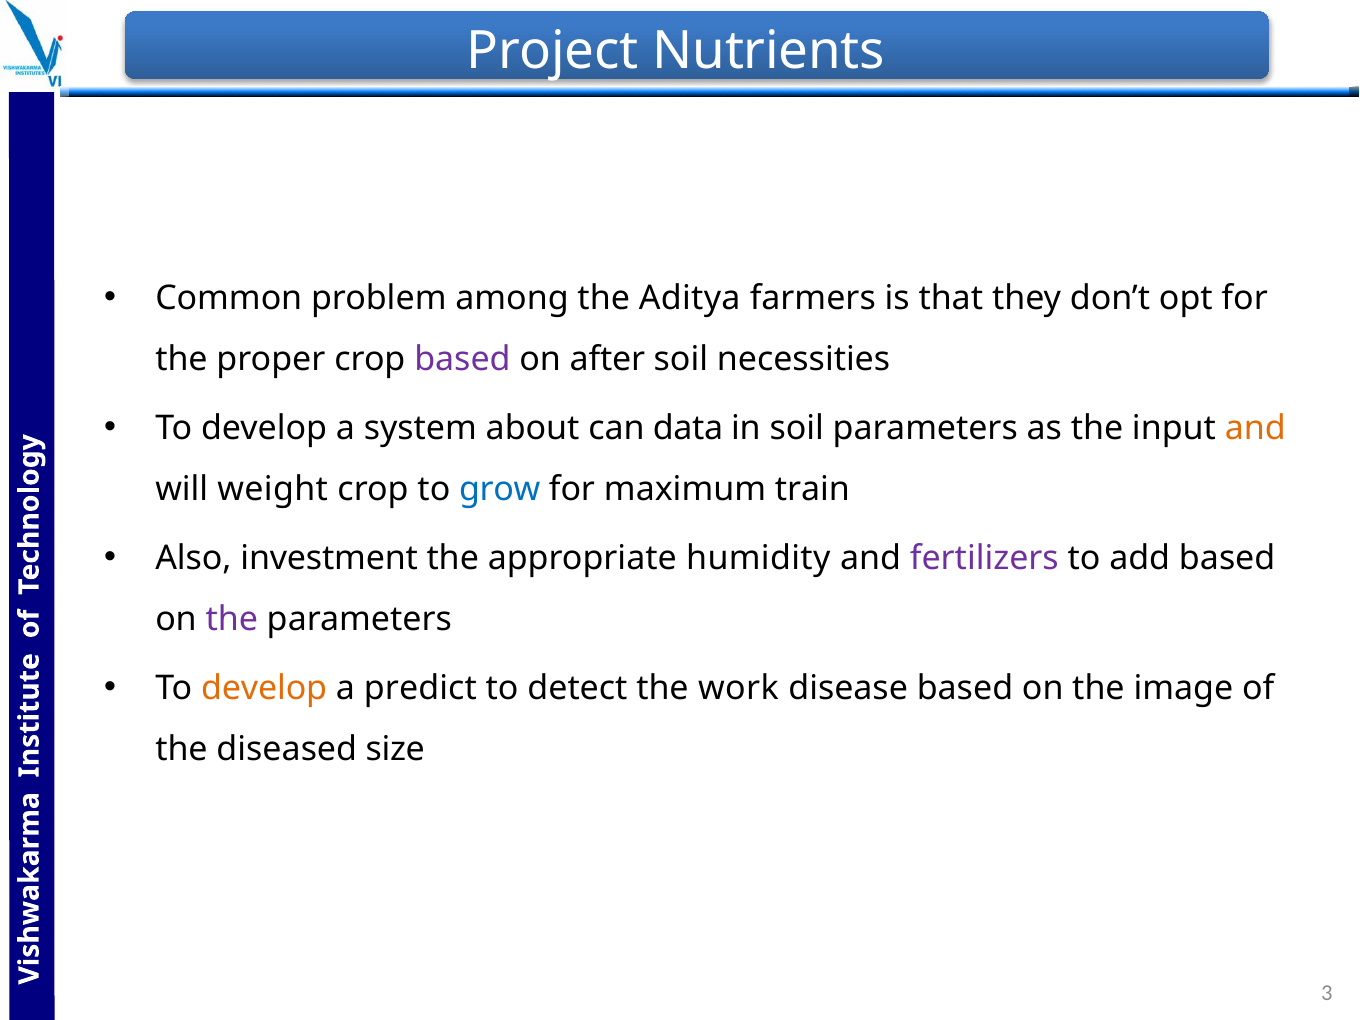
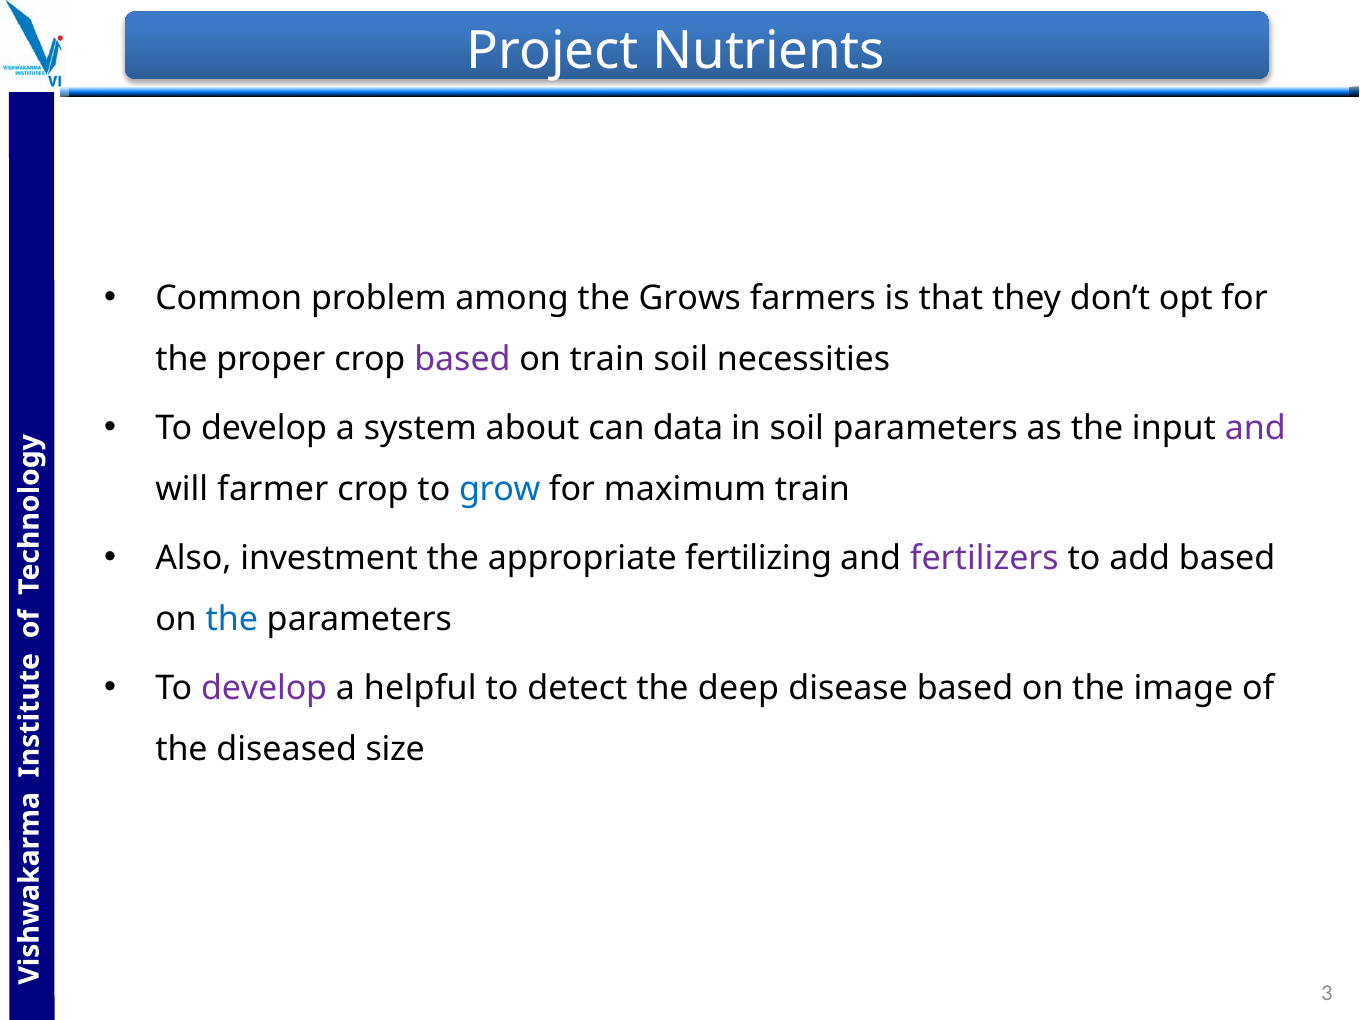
Aditya: Aditya -> Grows (690, 298)
on after: after -> train (607, 359)
and colour: orange -> purple (1255, 428)
weight: weight -> farmer (273, 489)
humidity: humidity -> fertilizing (759, 558)
the colour: purple -> blue (232, 619)
develop colour: orange -> purple (264, 688)
predict: predict -> helpful (420, 688)
work: work -> deep (738, 688)
